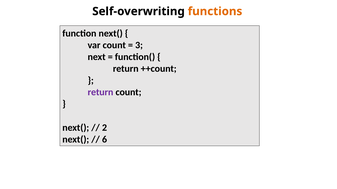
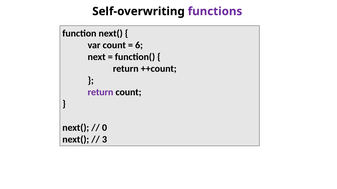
functions colour: orange -> purple (215, 11)
3: 3 -> 6 (139, 45)
2: 2 -> 0 (104, 128)
6: 6 -> 3 (104, 140)
